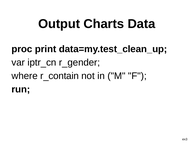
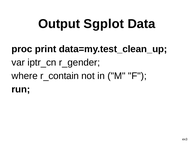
Charts: Charts -> Sgplot (104, 24)
